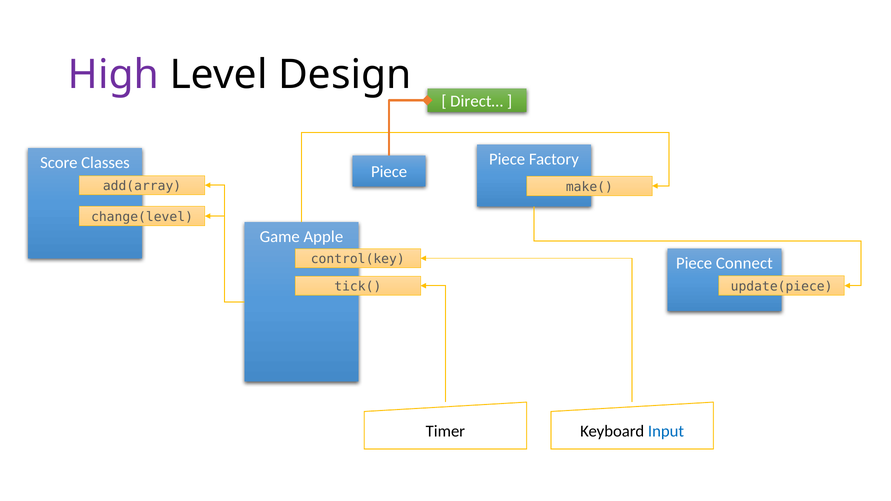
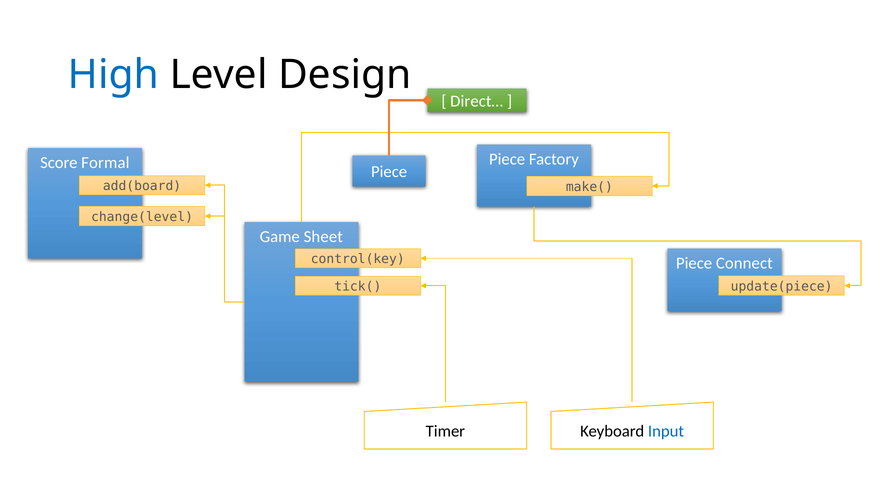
High colour: purple -> blue (113, 75)
Classes: Classes -> Formal (105, 163)
add(array: add(array -> add(board (142, 186)
Apple: Apple -> Sheet (323, 237)
